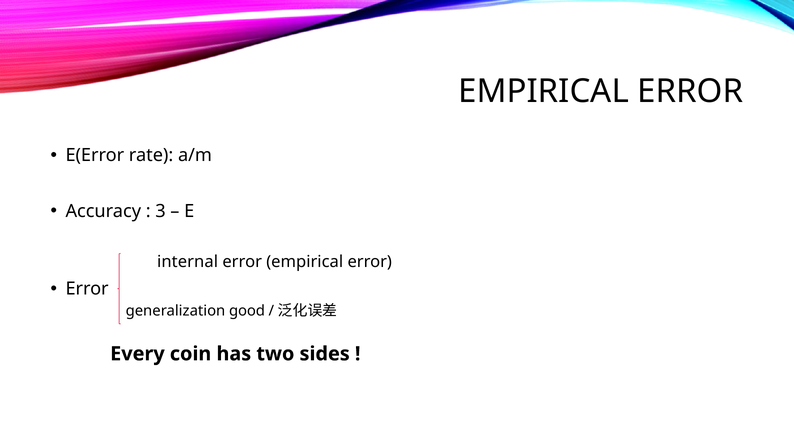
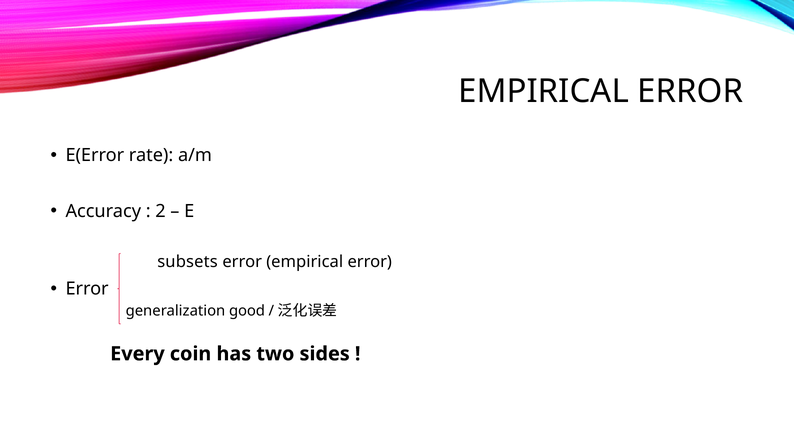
3: 3 -> 2 (160, 211)
internal: internal -> subsets (188, 262)
